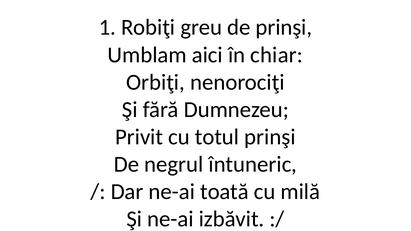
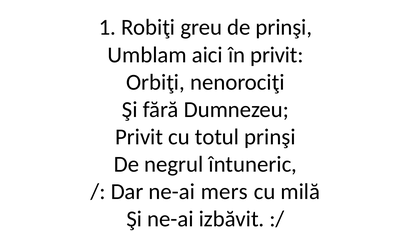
în chiar: chiar -> privit (277, 55)
toată: toată -> mers (224, 192)
